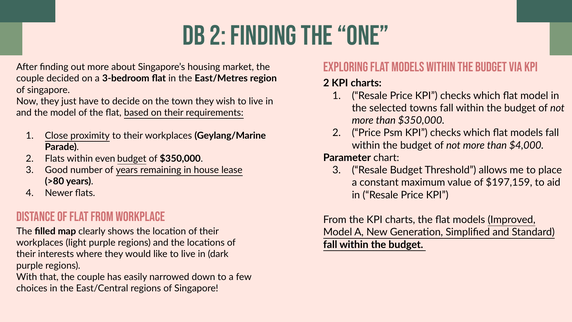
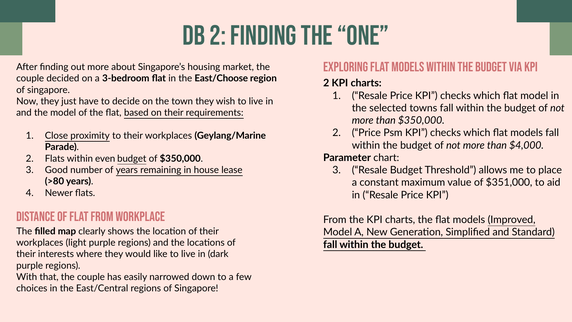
East/Metres: East/Metres -> East/Choose (221, 78)
$197,159: $197,159 -> $351,000 (509, 182)
